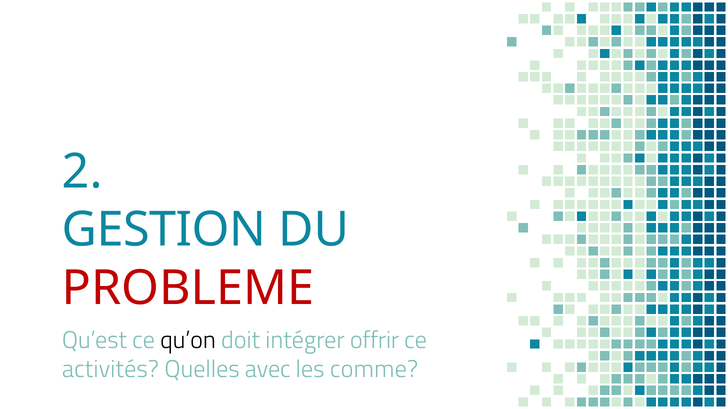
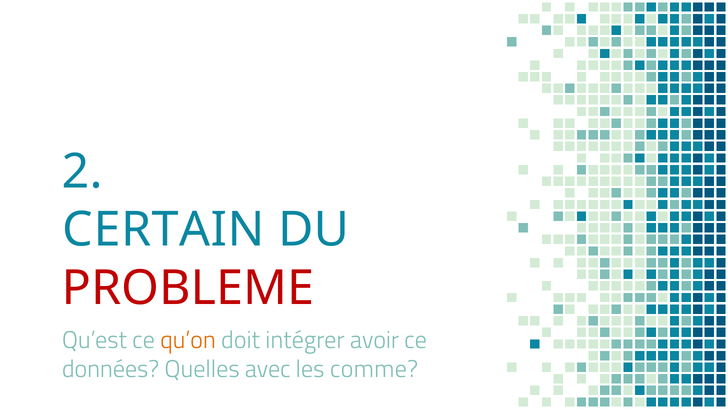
GESTION: GESTION -> CERTAIN (164, 230)
qu’on colour: black -> orange (188, 341)
offrir: offrir -> avoir (375, 341)
activités: activités -> données (111, 370)
